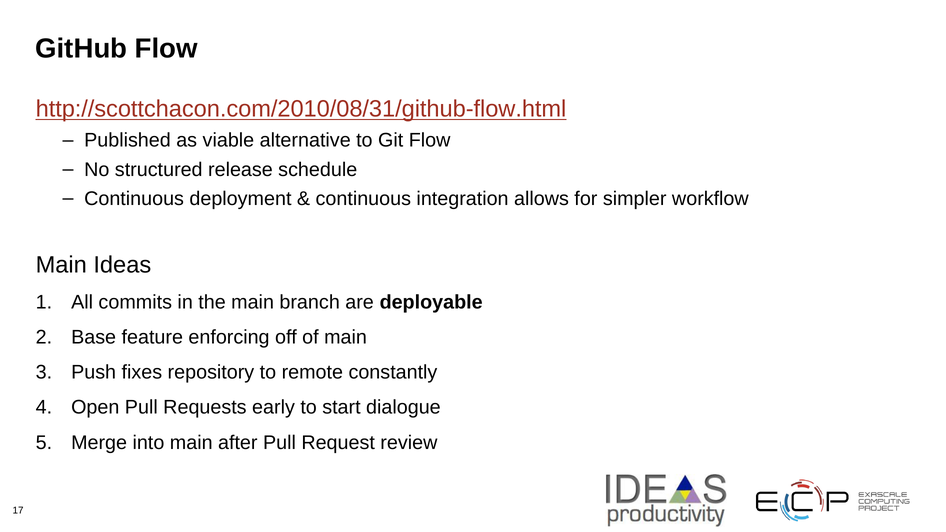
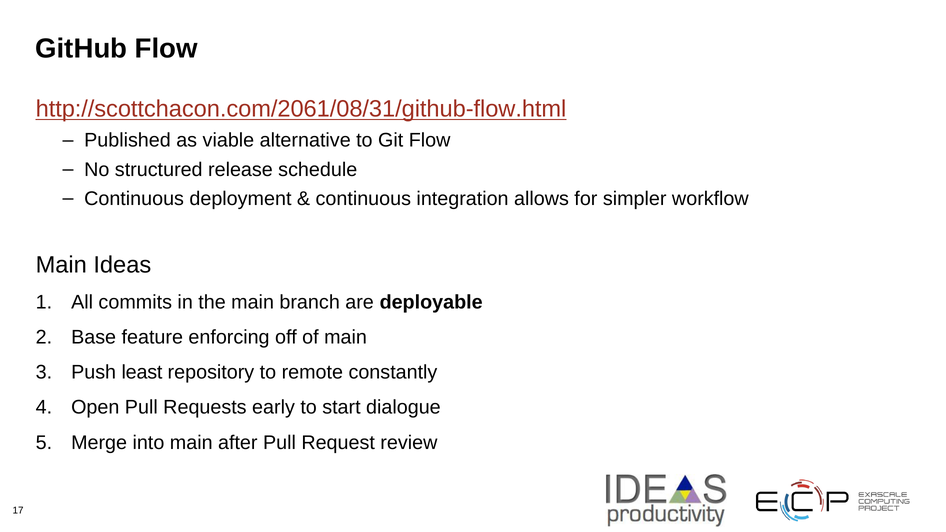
http://scottchacon.com/2010/08/31/github-flow.html: http://scottchacon.com/2010/08/31/github-flow.html -> http://scottchacon.com/2061/08/31/github-flow.html (301, 109)
fixes: fixes -> least (142, 373)
